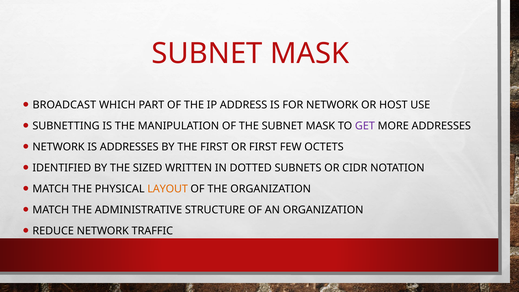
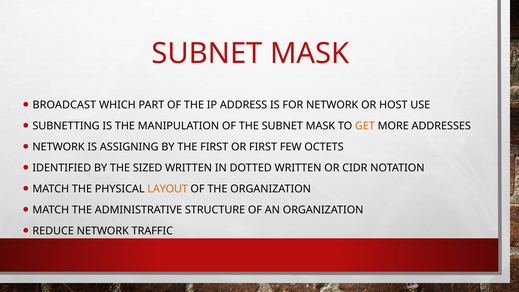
GET colour: purple -> orange (365, 126)
IS ADDRESSES: ADDRESSES -> ASSIGNING (129, 147)
DOTTED SUBNETS: SUBNETS -> WRITTEN (298, 168)
